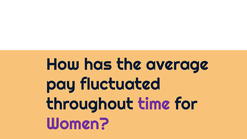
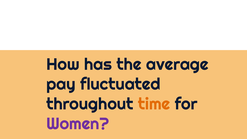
time colour: purple -> orange (154, 104)
